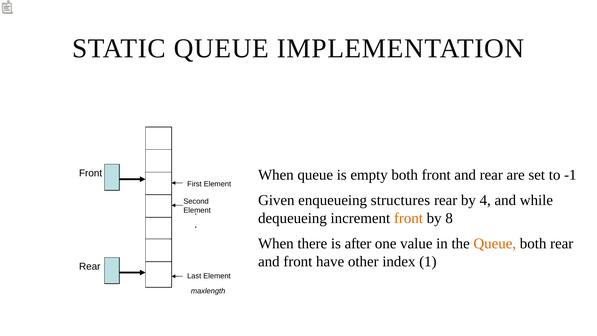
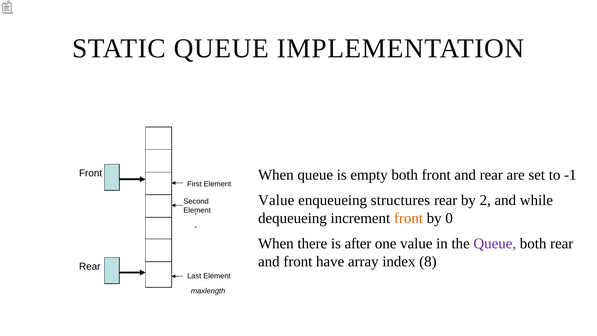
Given: Given -> Value (276, 200)
4: 4 -> 2 (485, 200)
8: 8 -> 0 (449, 218)
Queue colour: orange -> purple (495, 243)
other: other -> array (363, 261)
1: 1 -> 8 (428, 261)
